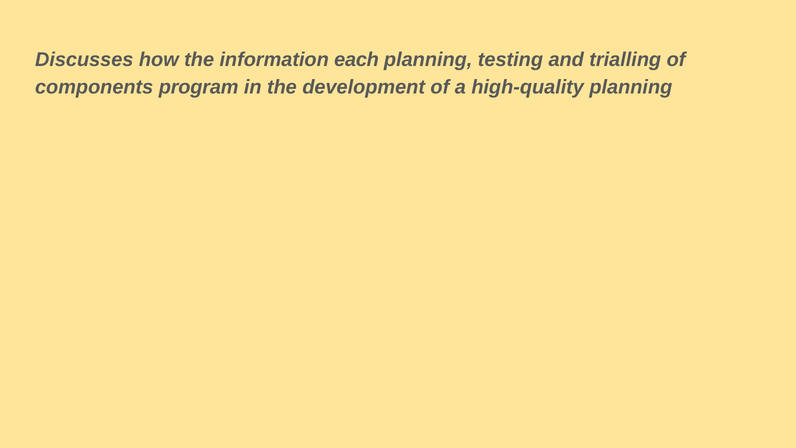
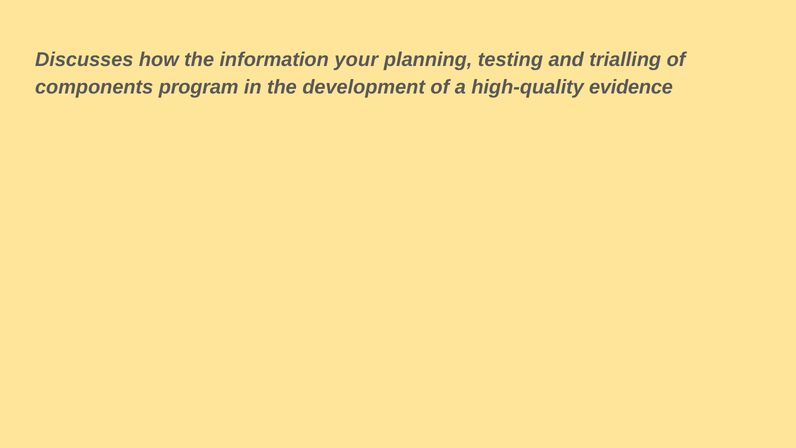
each: each -> your (356, 59)
high-quality planning: planning -> evidence (631, 87)
